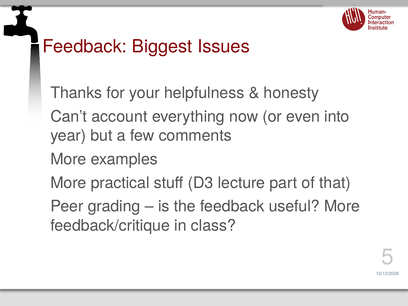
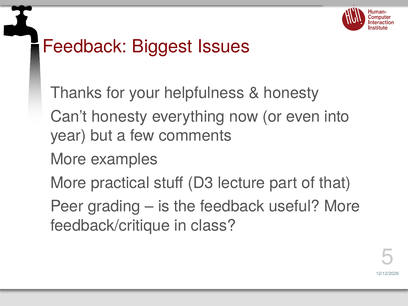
Can’t account: account -> honesty (119, 117)
